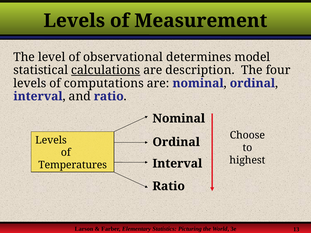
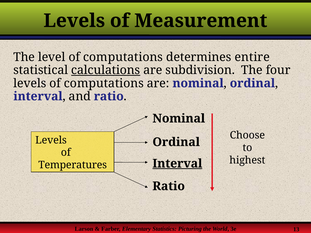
level of observational: observational -> computations (123, 57)
model: model -> entire (252, 57)
description: description -> subdivision (200, 70)
Interval underline: none -> present (177, 164)
